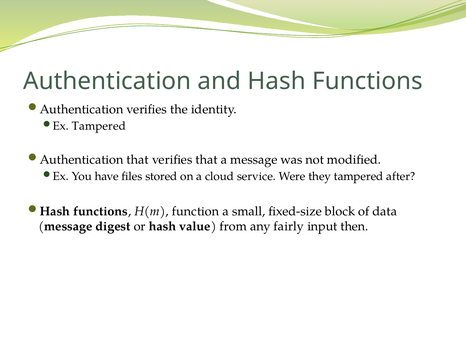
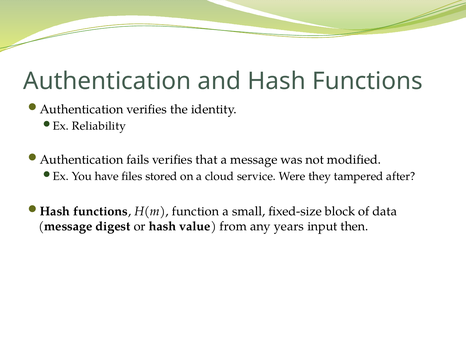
Ex Tampered: Tampered -> Reliability (99, 126)
Authentication that: that -> fails (138, 160)
fairly: fairly -> years (289, 227)
